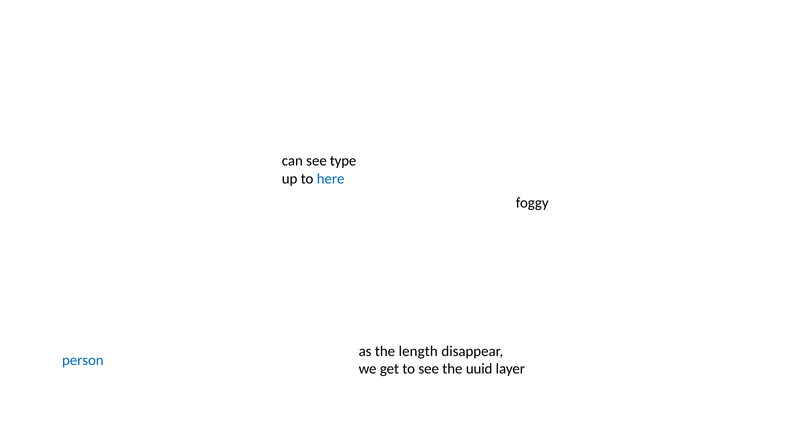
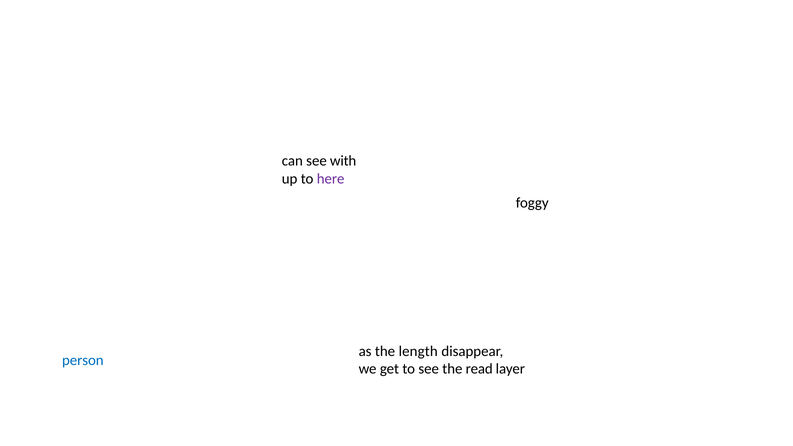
type: type -> with (343, 161)
here colour: blue -> purple (331, 179)
uuid: uuid -> read (479, 369)
